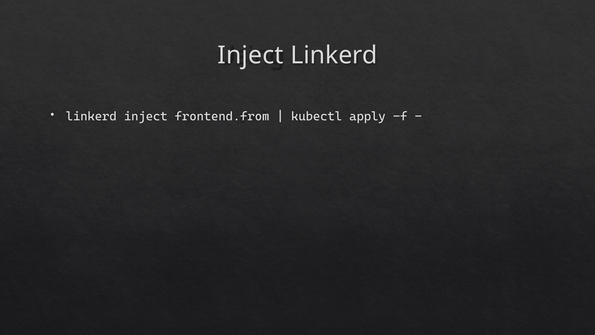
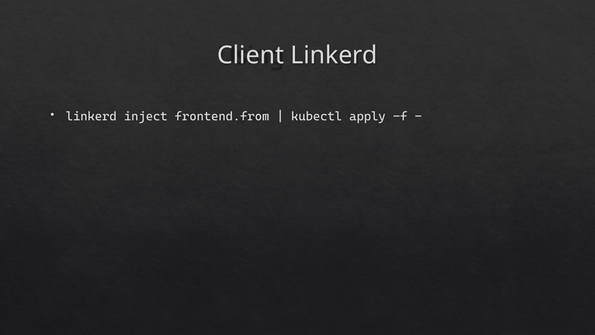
Inject: Inject -> Client (251, 55)
